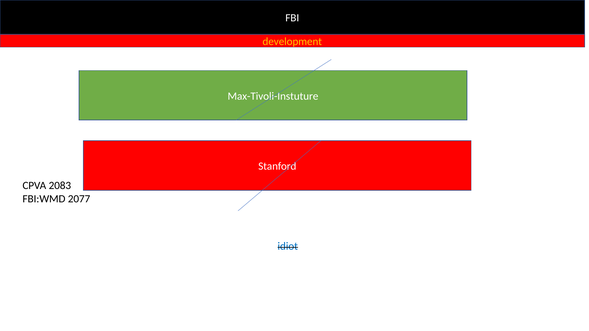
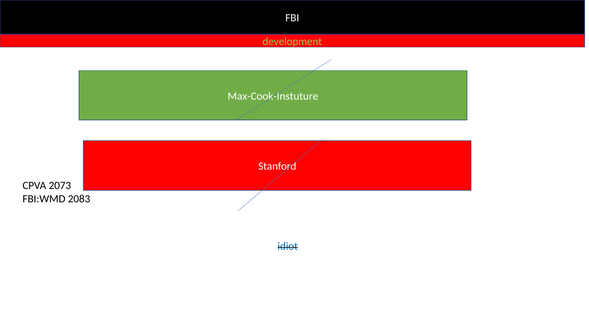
development colour: yellow -> light green (292, 42)
Max-Tivoli-Instuture: Max-Tivoli-Instuture -> Max-Cook-Instuture (273, 96)
2083: 2083 -> 2073 (60, 186)
2077: 2077 -> 2083 (79, 199)
